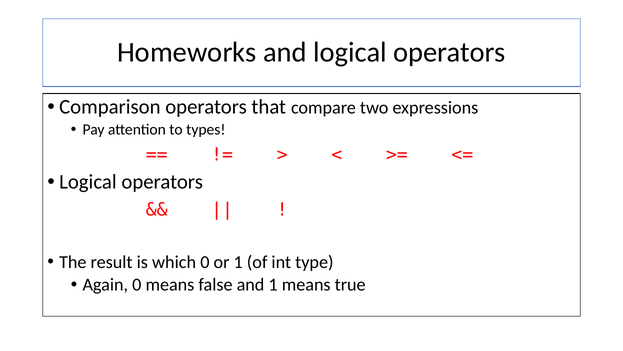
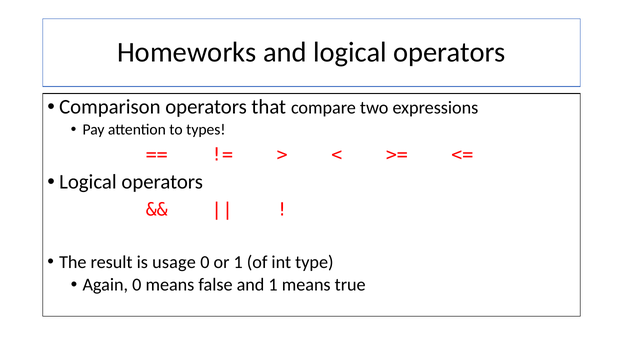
which: which -> usage (174, 262)
